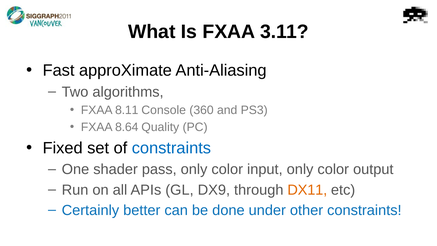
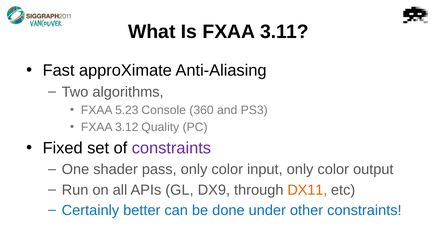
8.11: 8.11 -> 5.23 (127, 110)
8.64: 8.64 -> 3.12 (127, 127)
constraints colour: blue -> purple (171, 148)
